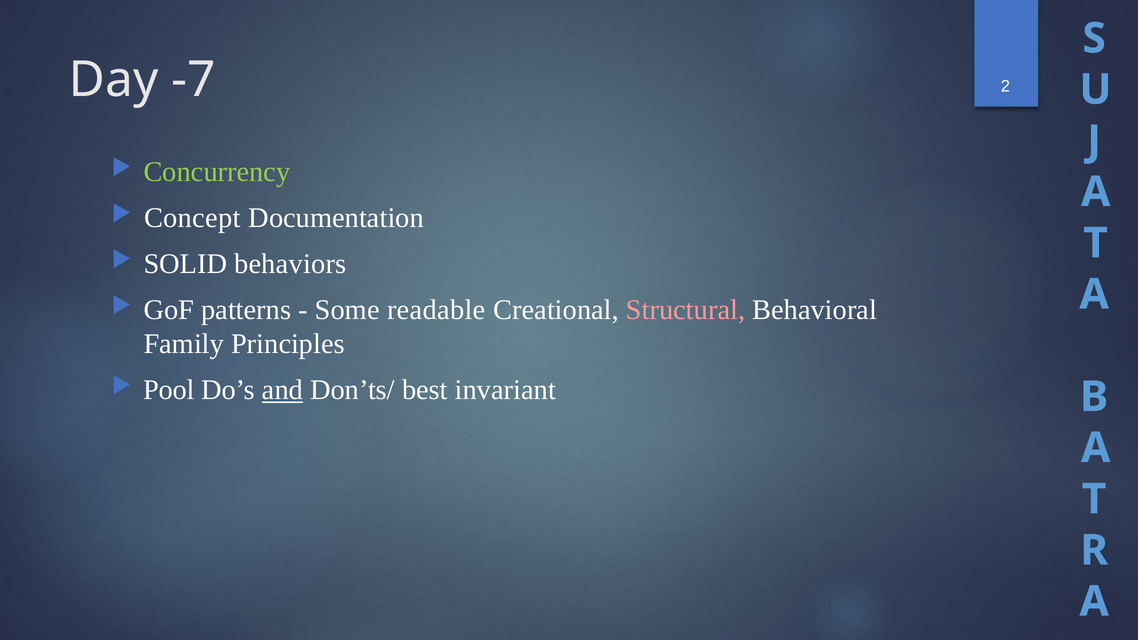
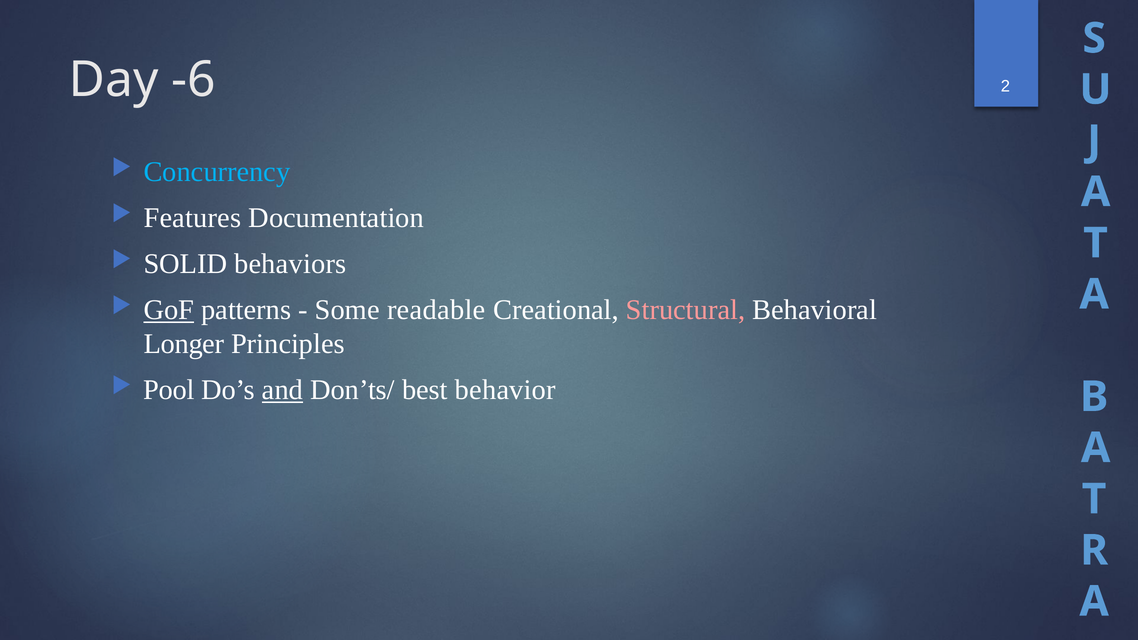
-7: -7 -> -6 (194, 80)
Concurrency colour: light green -> light blue (217, 172)
Concept: Concept -> Features (192, 218)
GoF underline: none -> present (169, 310)
Family: Family -> Longer (184, 344)
invariant: invariant -> behavior (505, 390)
